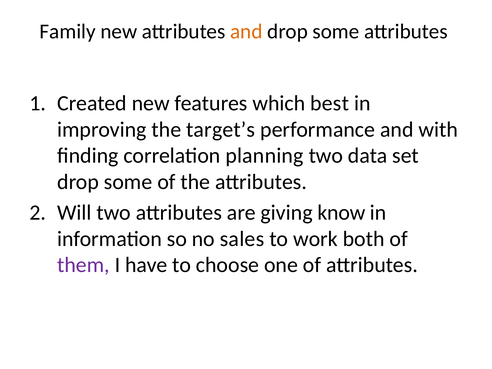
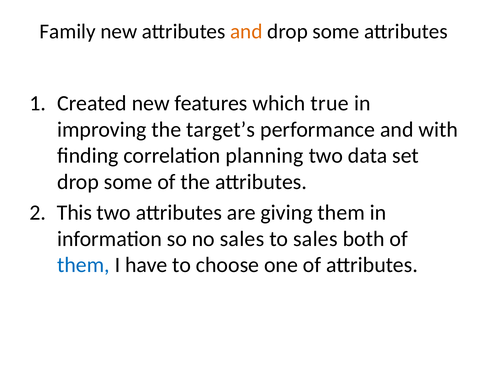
best: best -> true (330, 103)
Will: Will -> This (74, 213)
giving know: know -> them (341, 213)
to work: work -> sales (315, 239)
them colour: purple -> blue (83, 265)
